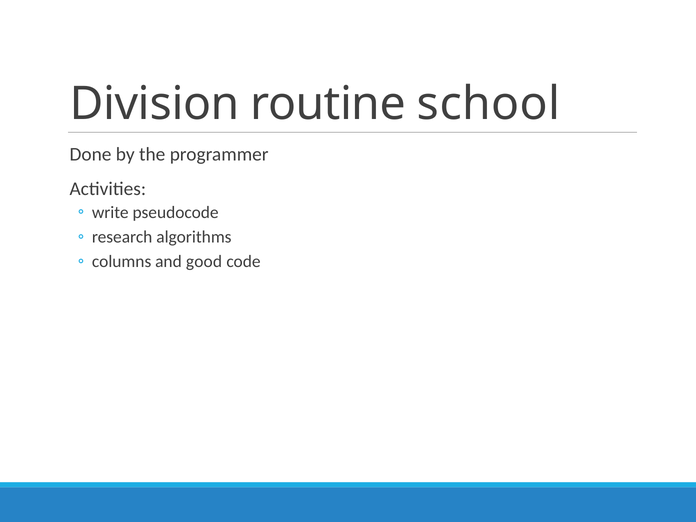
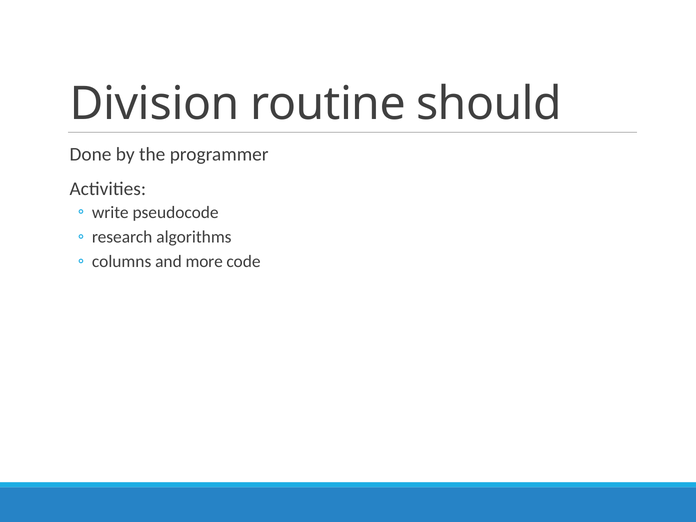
school: school -> should (489, 104)
good: good -> more (204, 262)
